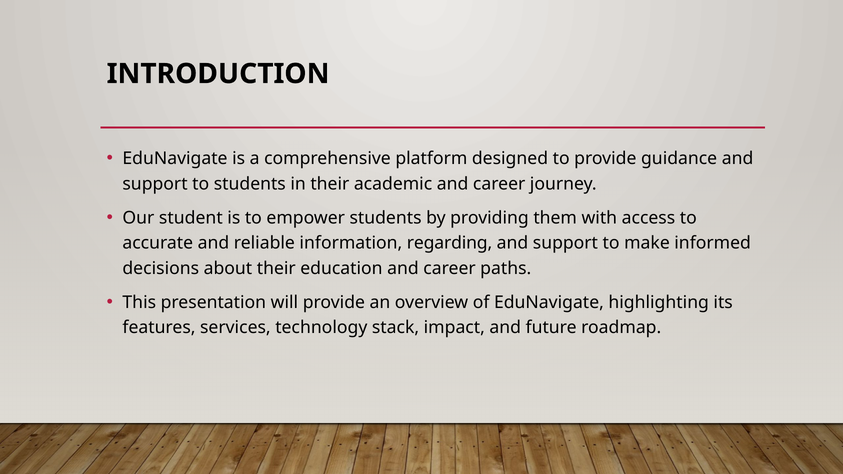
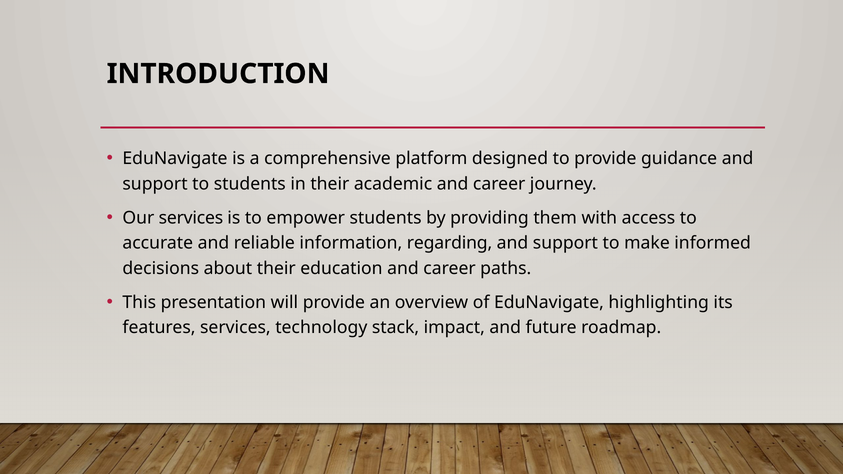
Our student: student -> services (191, 218)
